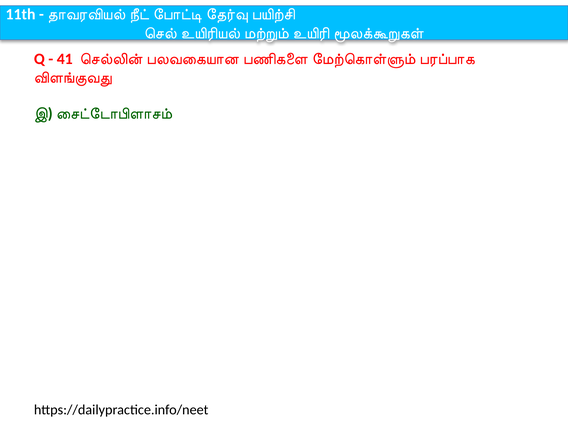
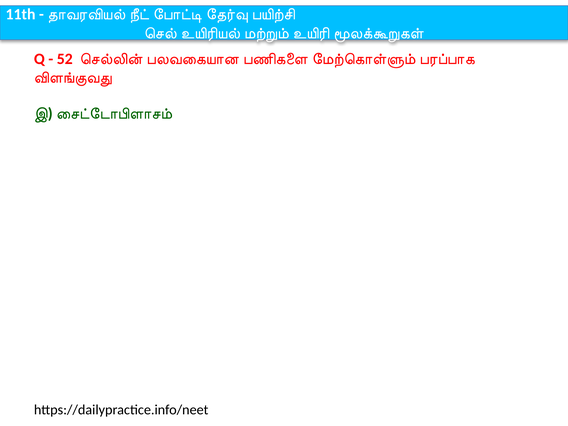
41: 41 -> 52 (65, 59)
